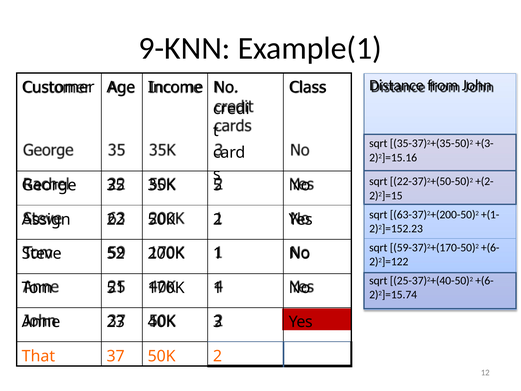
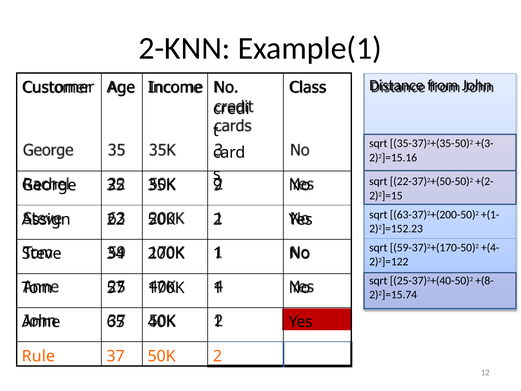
9-KNN: 9-KNN -> 2-KNN (184, 48)
5: 5 -> 9 (217, 185)
59-37)2+(170-50)2 +(6-: +(6- -> +(4- (490, 247)
52: 52 -> 34 (116, 254)
25-37)2+(40-50)2 +(6-: +(6- -> +(8- (484, 280)
51: 51 -> 57 (116, 288)
23: 23 -> 65 (116, 322)
40K 3: 3 -> 1 (217, 322)
That: That -> Rule (38, 356)
